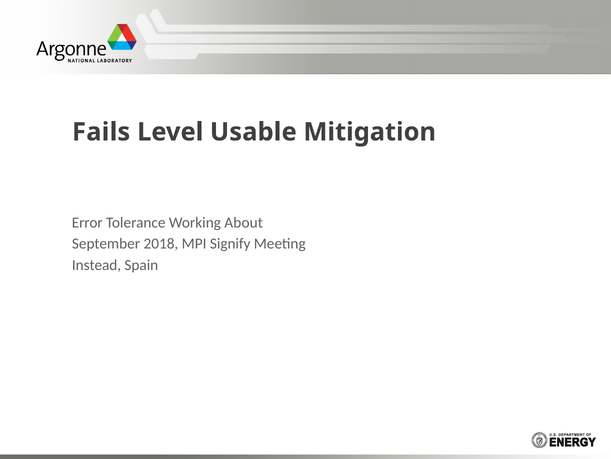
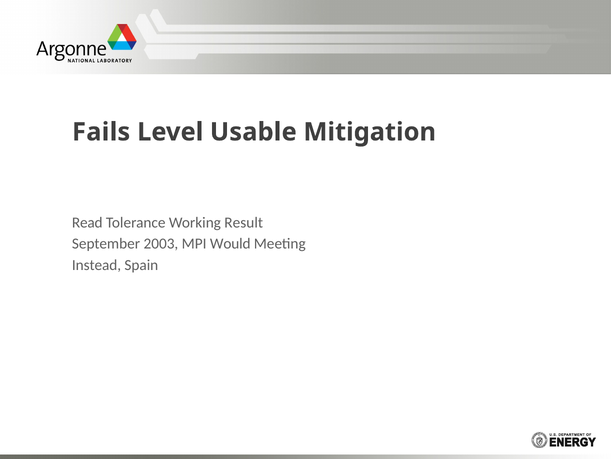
Error: Error -> Read (87, 222)
About: About -> Result (244, 222)
2018: 2018 -> 2003 (161, 244)
Signify: Signify -> Would (230, 244)
